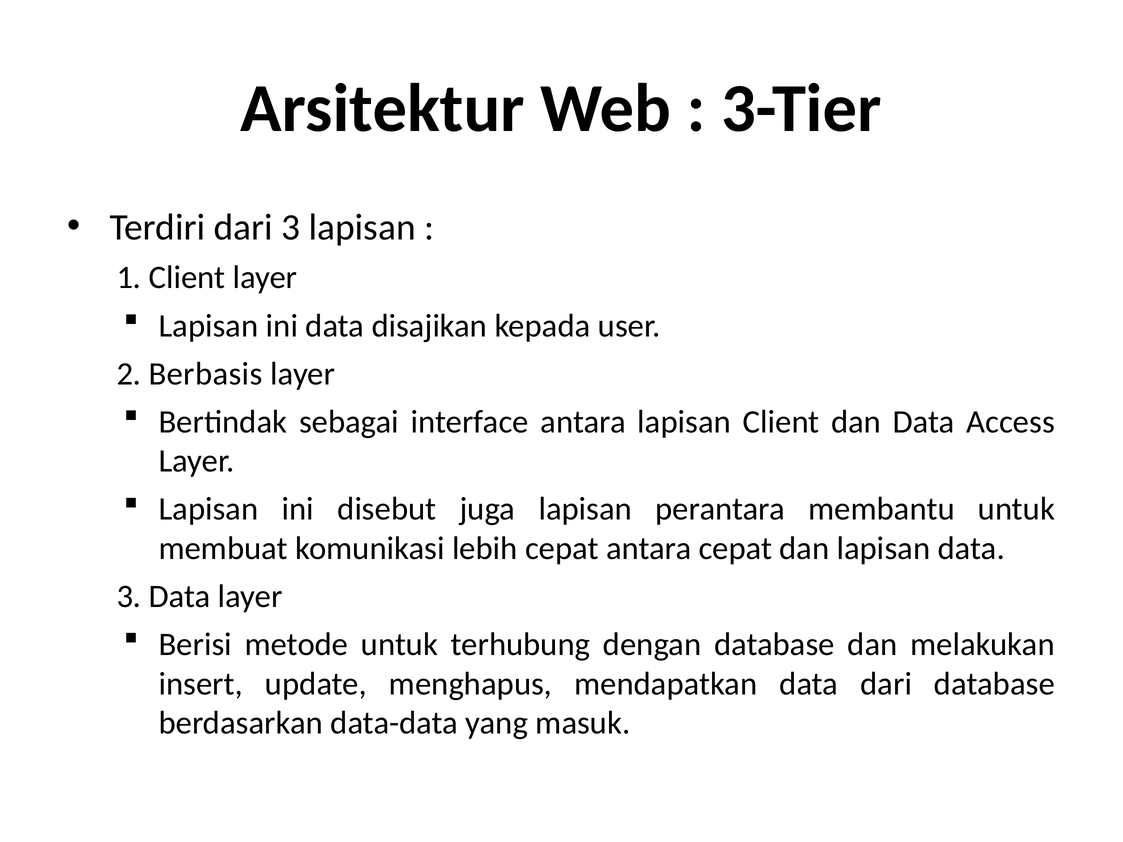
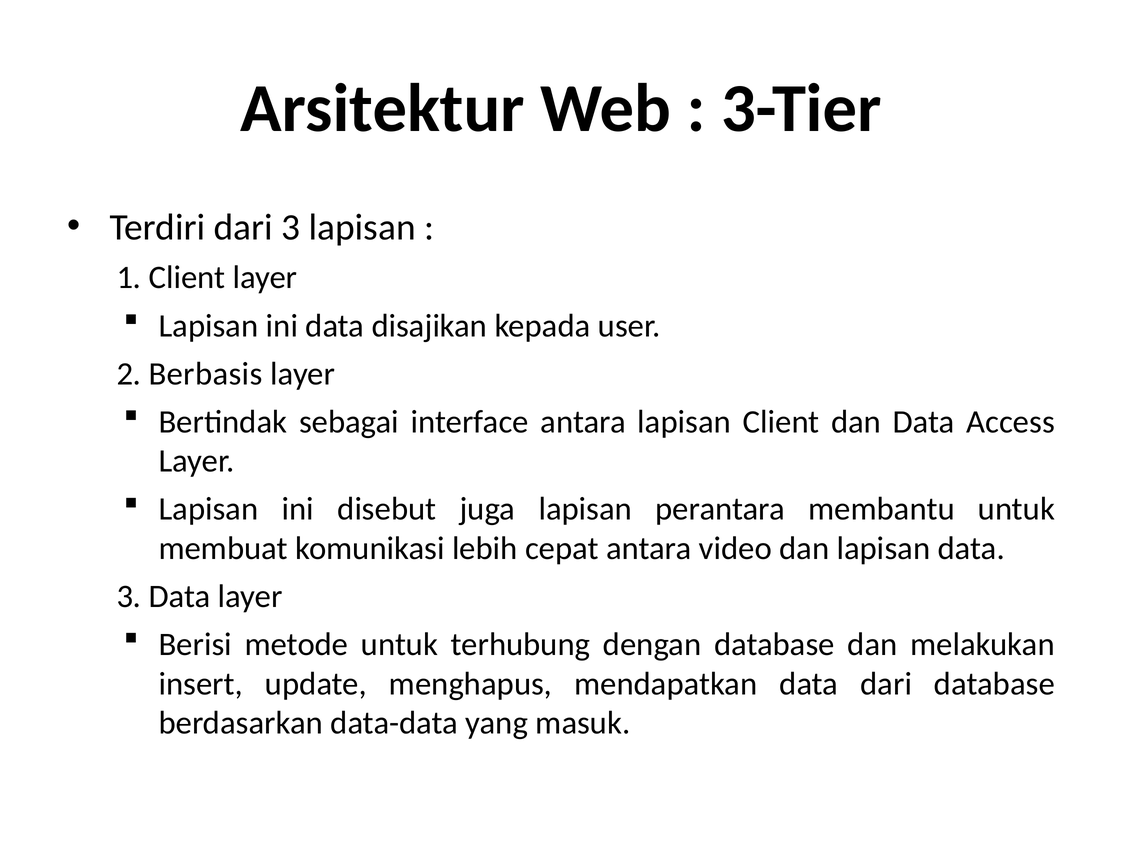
antara cepat: cepat -> video (735, 549)
